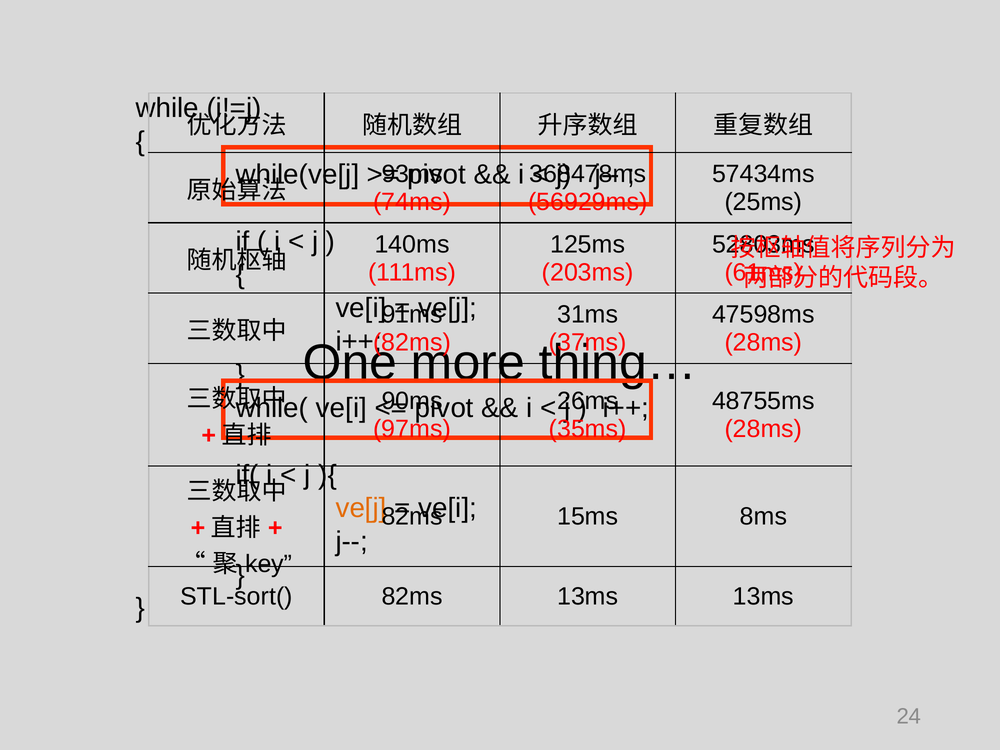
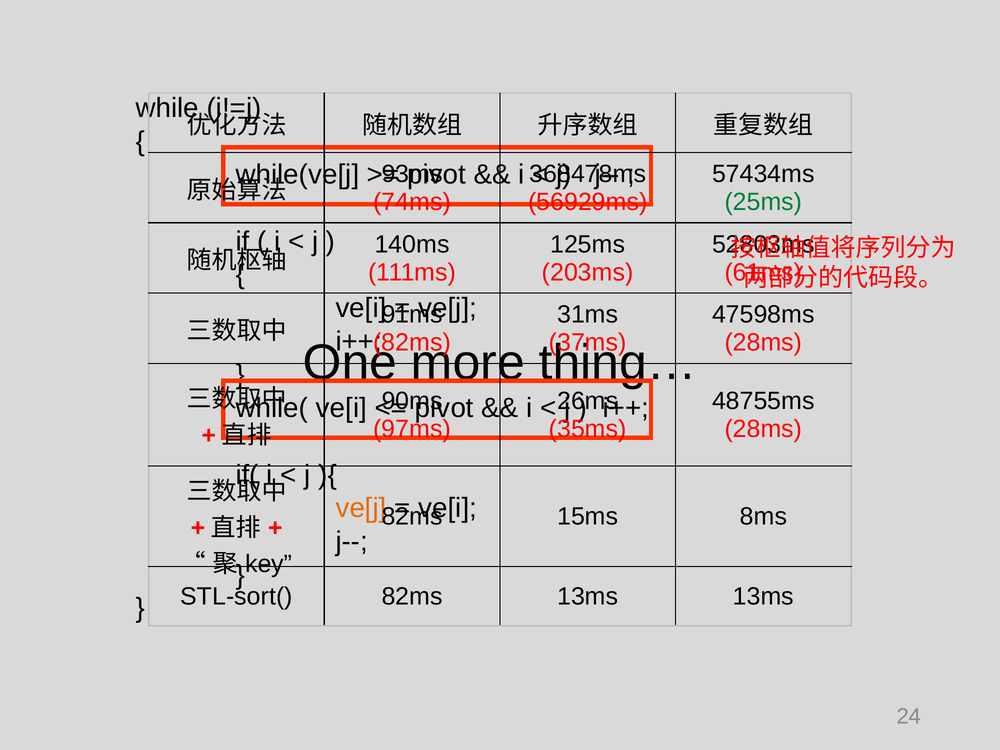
25ms colour: black -> green (763, 202)
